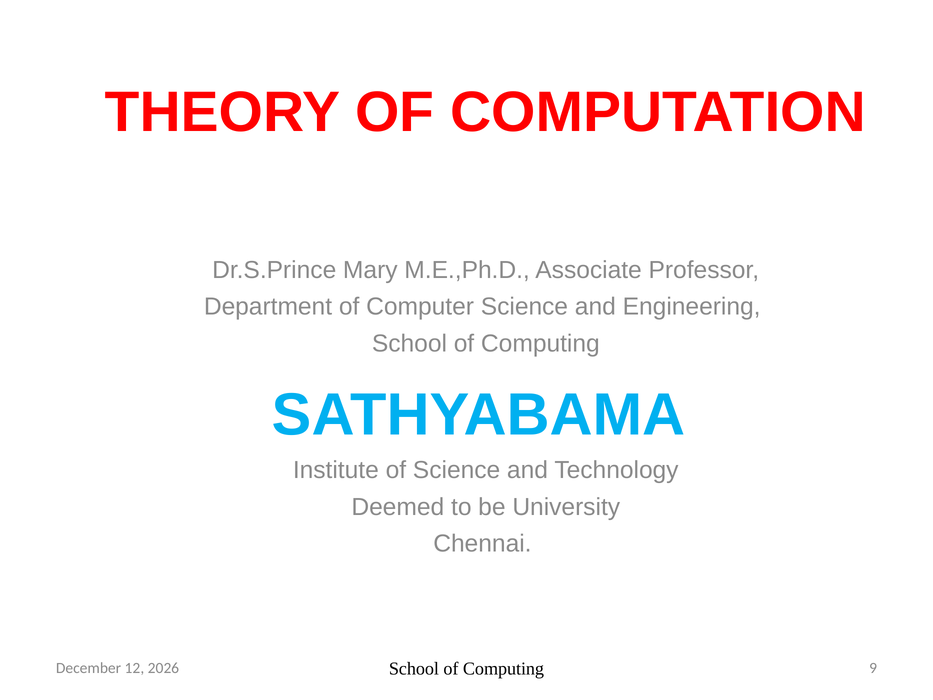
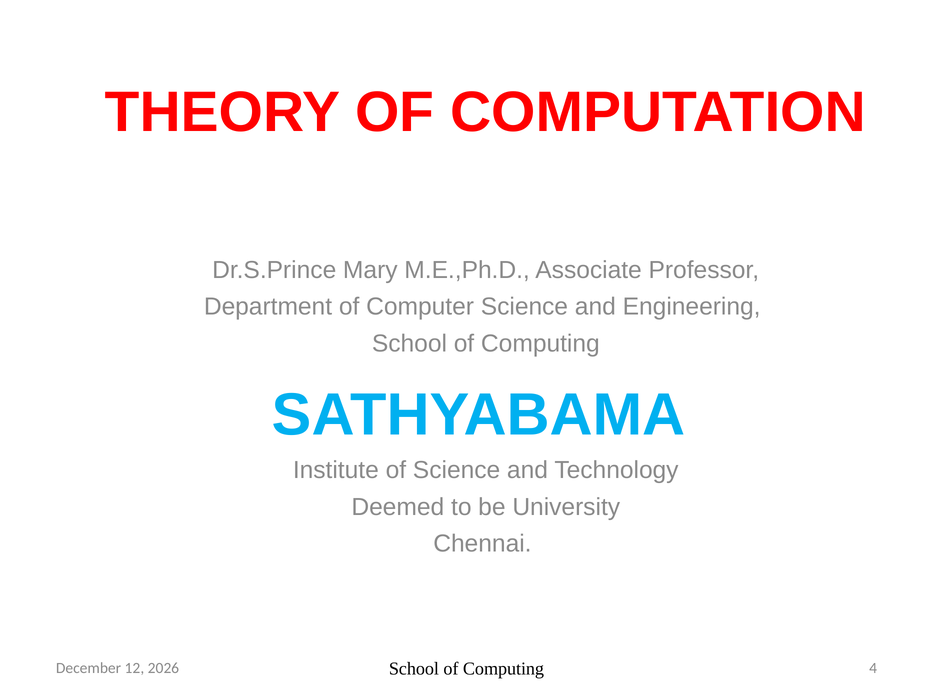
9: 9 -> 4 (873, 668)
